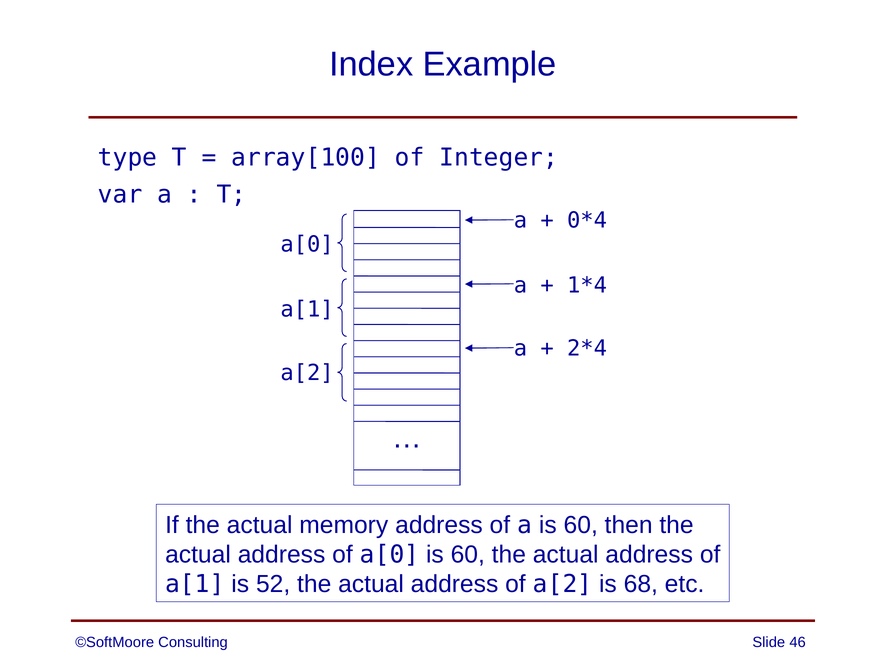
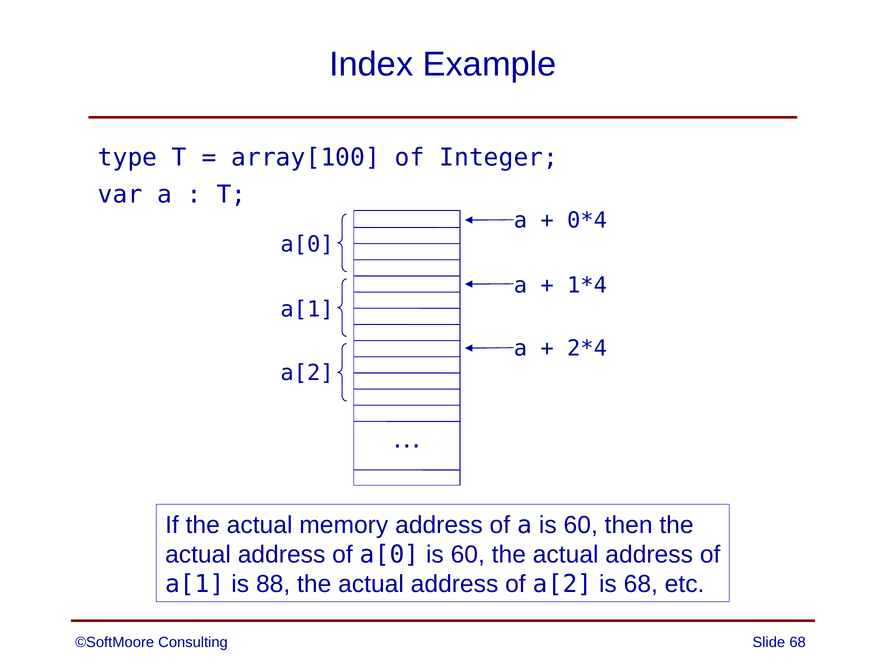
52: 52 -> 88 (273, 584)
Slide 46: 46 -> 68 (798, 642)
